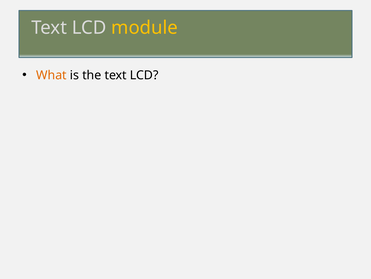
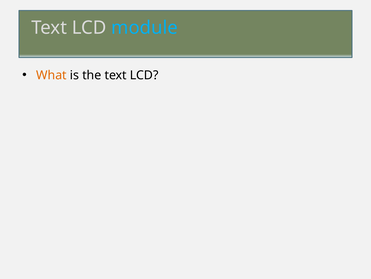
module colour: yellow -> light blue (145, 28)
